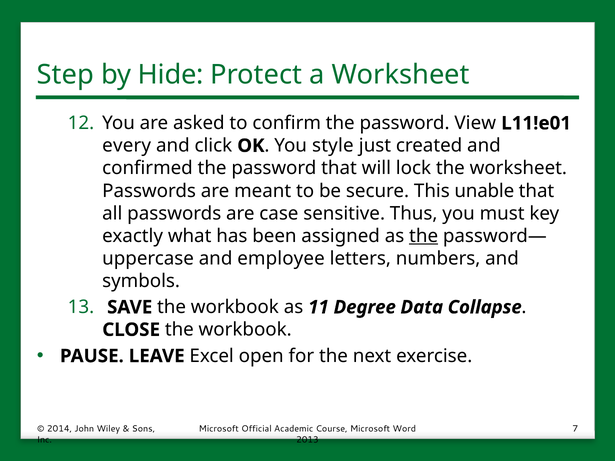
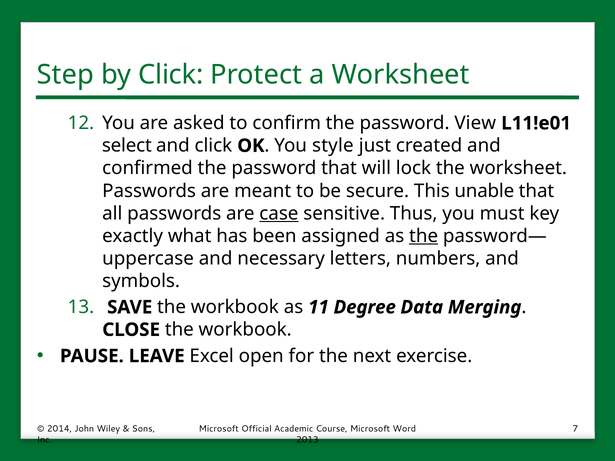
by Hide: Hide -> Click (171, 75)
every: every -> select (127, 146)
case underline: none -> present (279, 213)
employee: employee -> necessary (281, 259)
Collapse: Collapse -> Merging (485, 307)
